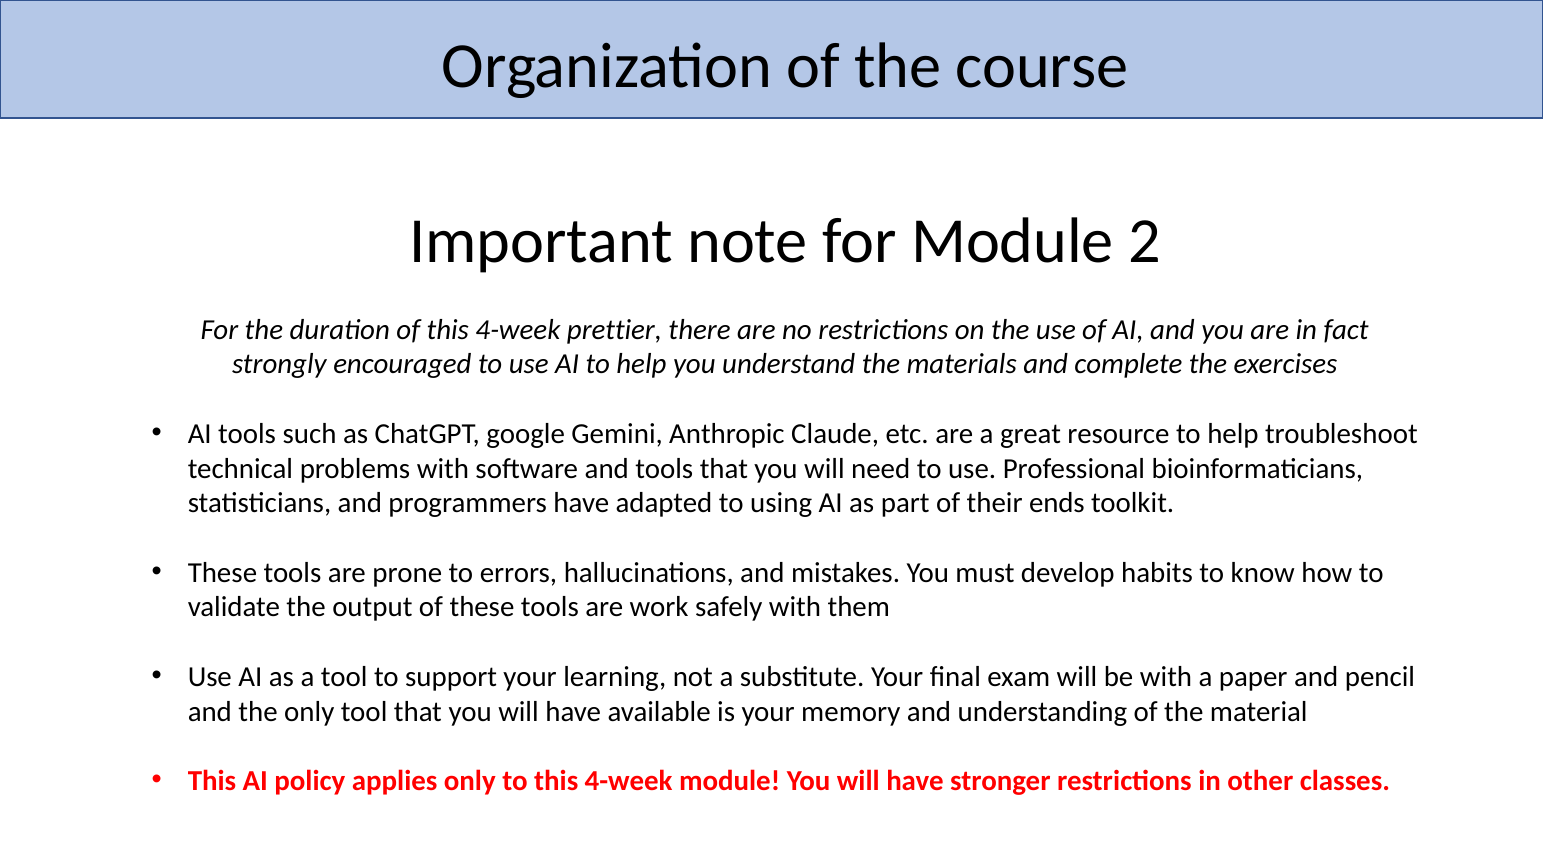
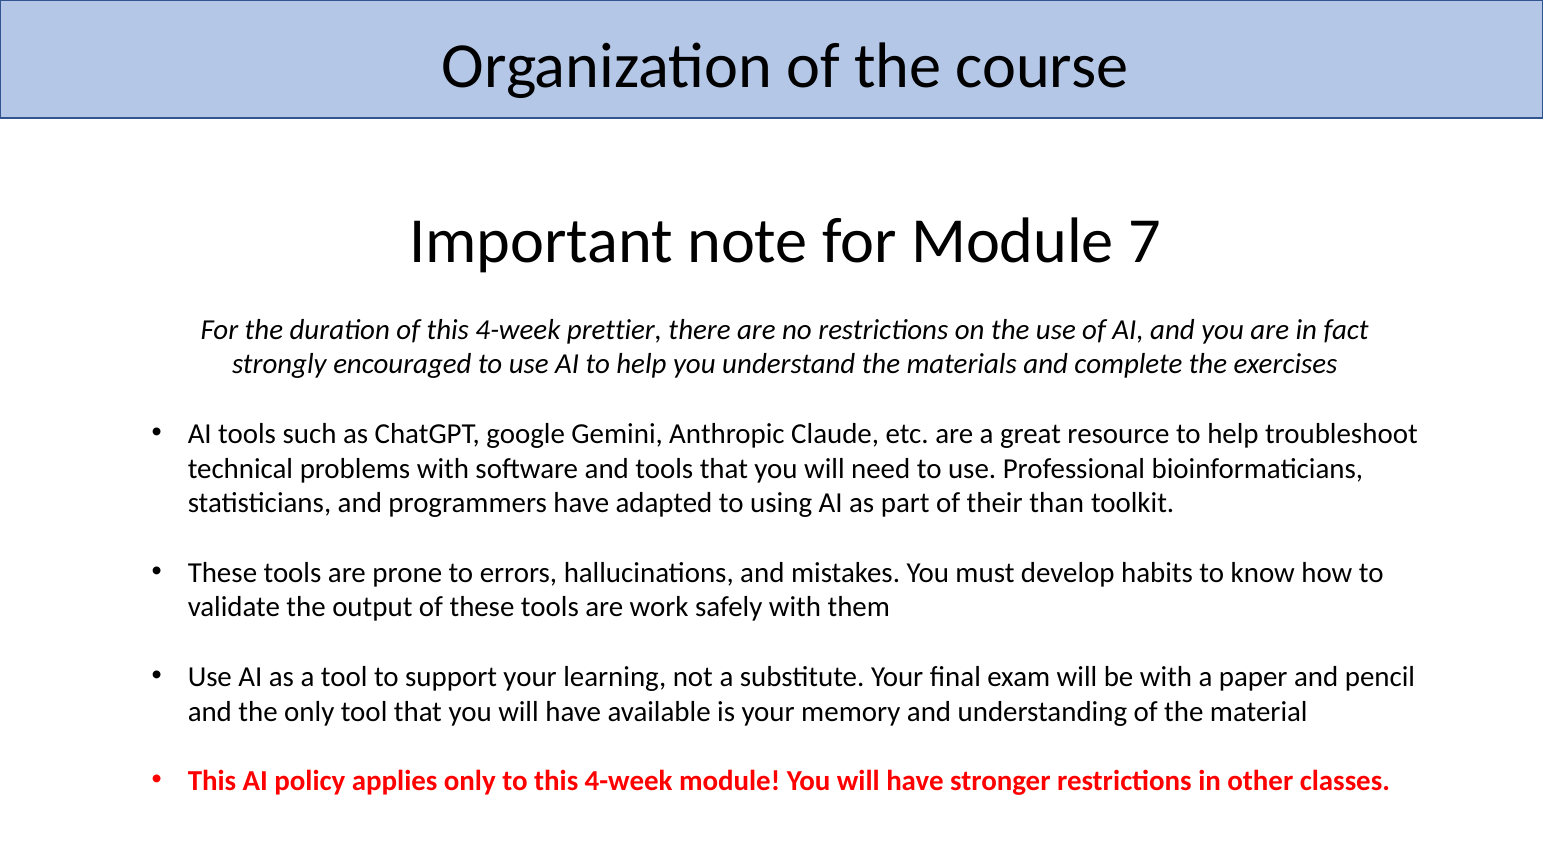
2: 2 -> 7 (1145, 241)
ends: ends -> than (1057, 503)
